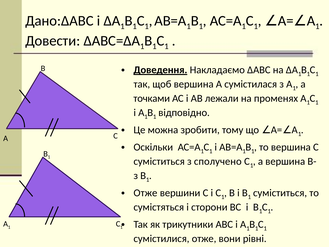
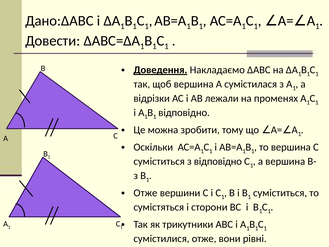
точками: точками -> відрізки (152, 98)
з сполучено: сполучено -> відповідно (218, 161)
